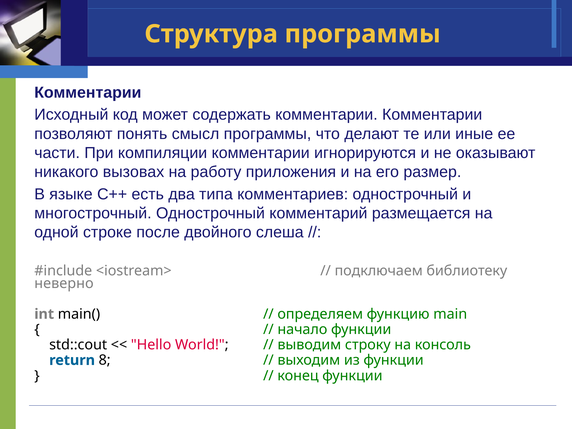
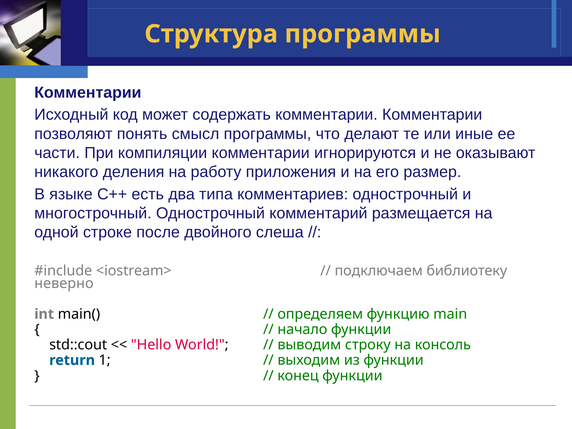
вызовах: вызовах -> деления (134, 172)
8: 8 -> 1 (105, 360)
